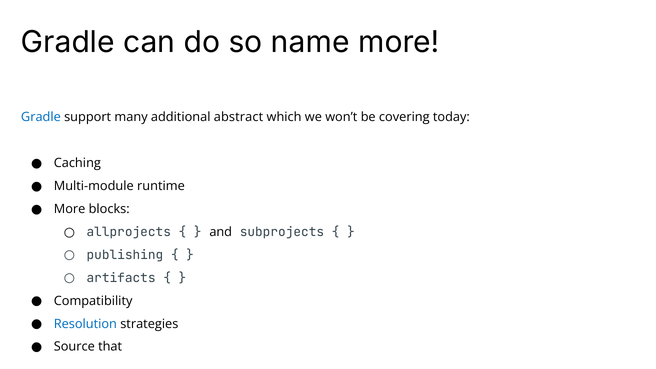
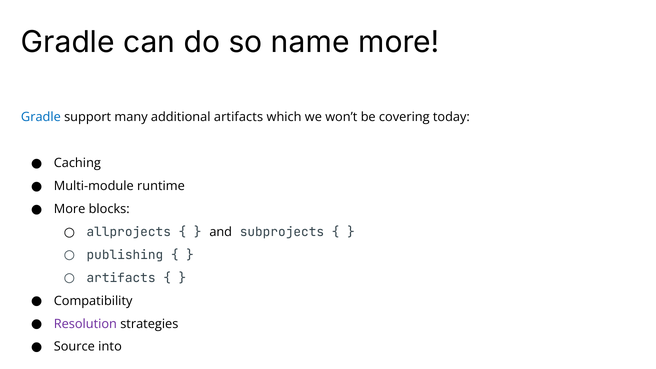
additional abstract: abstract -> artifacts (239, 117)
Resolution colour: blue -> purple (85, 324)
that: that -> into (110, 347)
